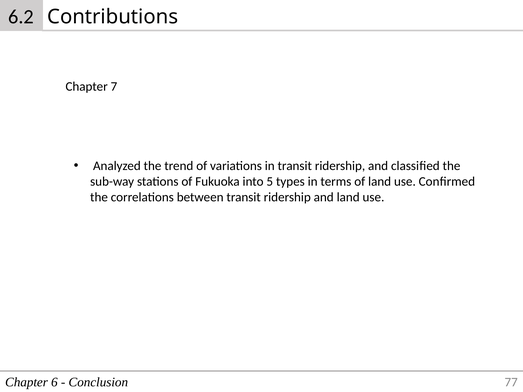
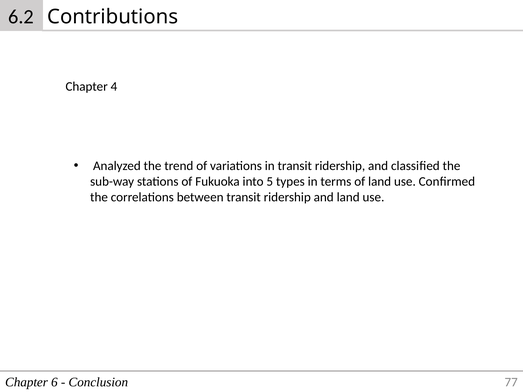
7: 7 -> 4 (114, 87)
